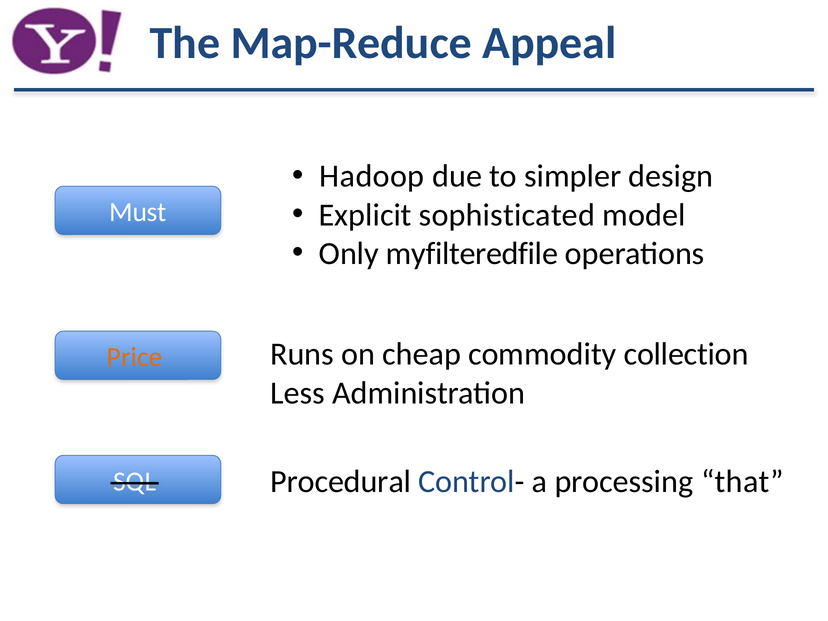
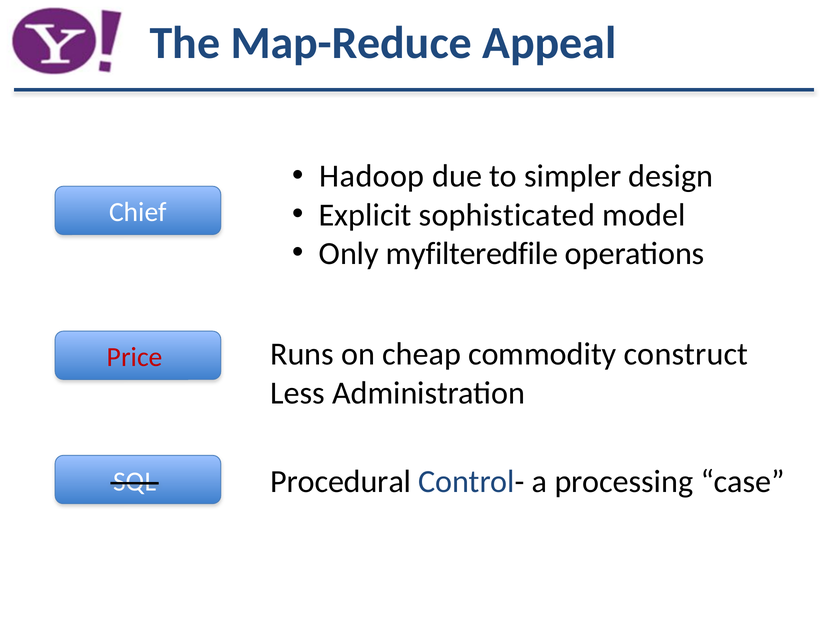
Must: Must -> Chief (138, 212)
Price colour: orange -> red (135, 357)
collection: collection -> construct (686, 354)
that: that -> case (743, 482)
